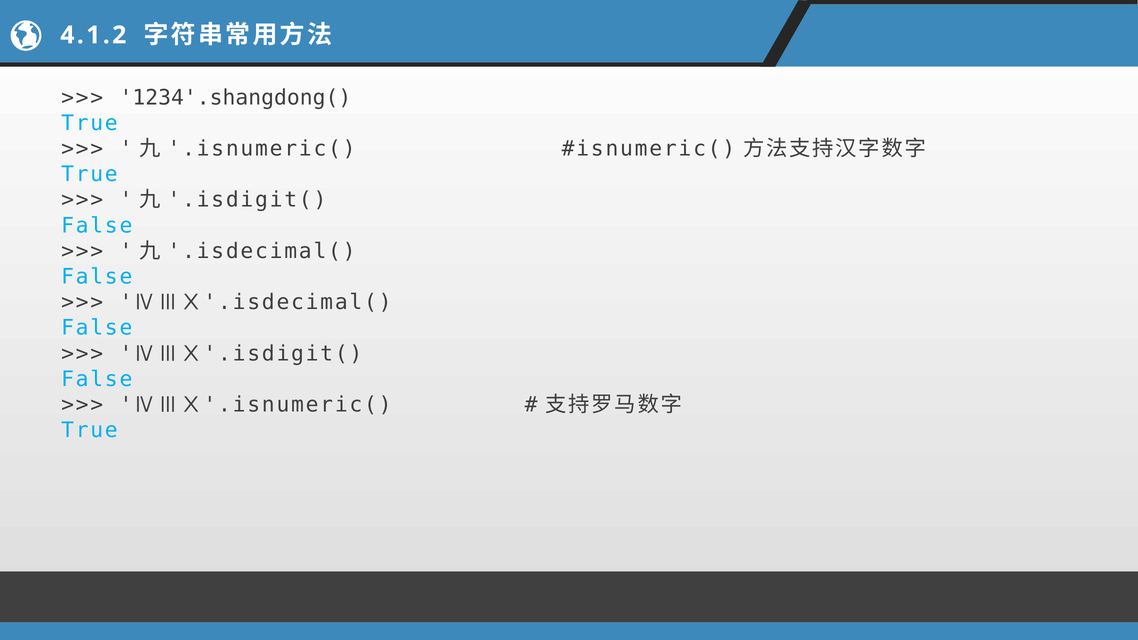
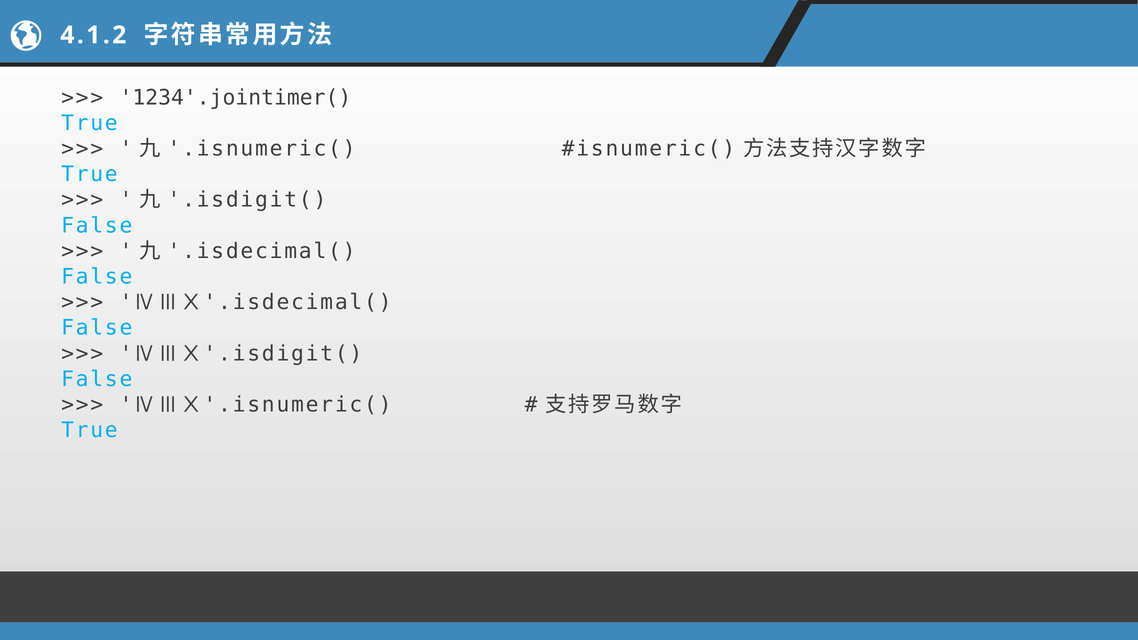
1234'.shangdong(: 1234'.shangdong( -> 1234'.jointimer( (235, 98)
